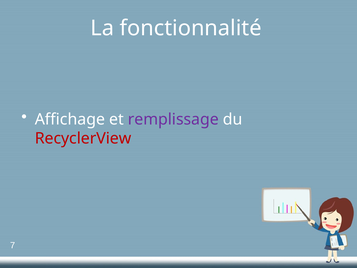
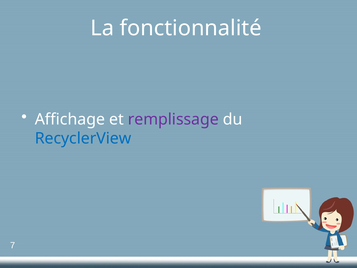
RecyclerView colour: red -> blue (83, 138)
